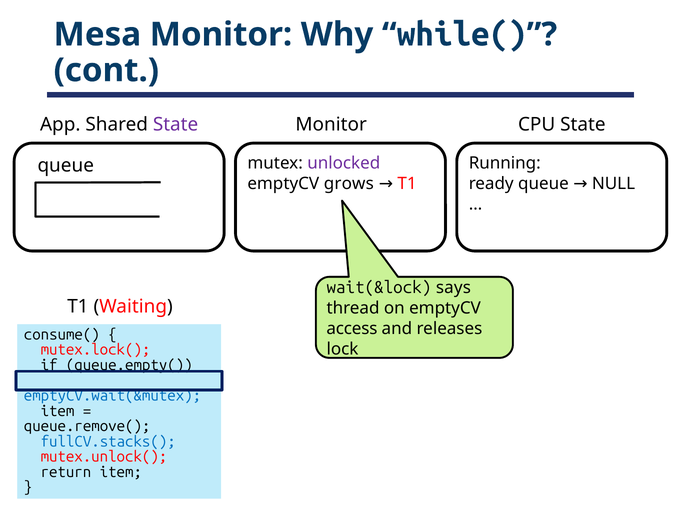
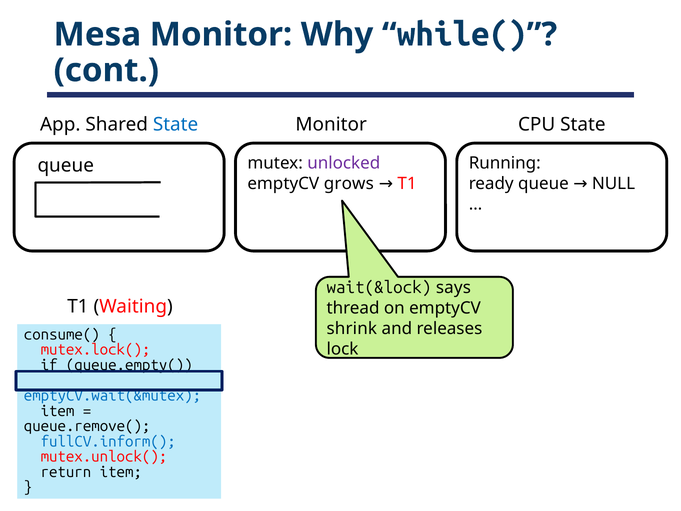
State colour: purple -> blue (176, 124)
access: access -> shrink (352, 329)
fullCV.stacks(: fullCV.stacks( -> fullCV.inform( (108, 441)
